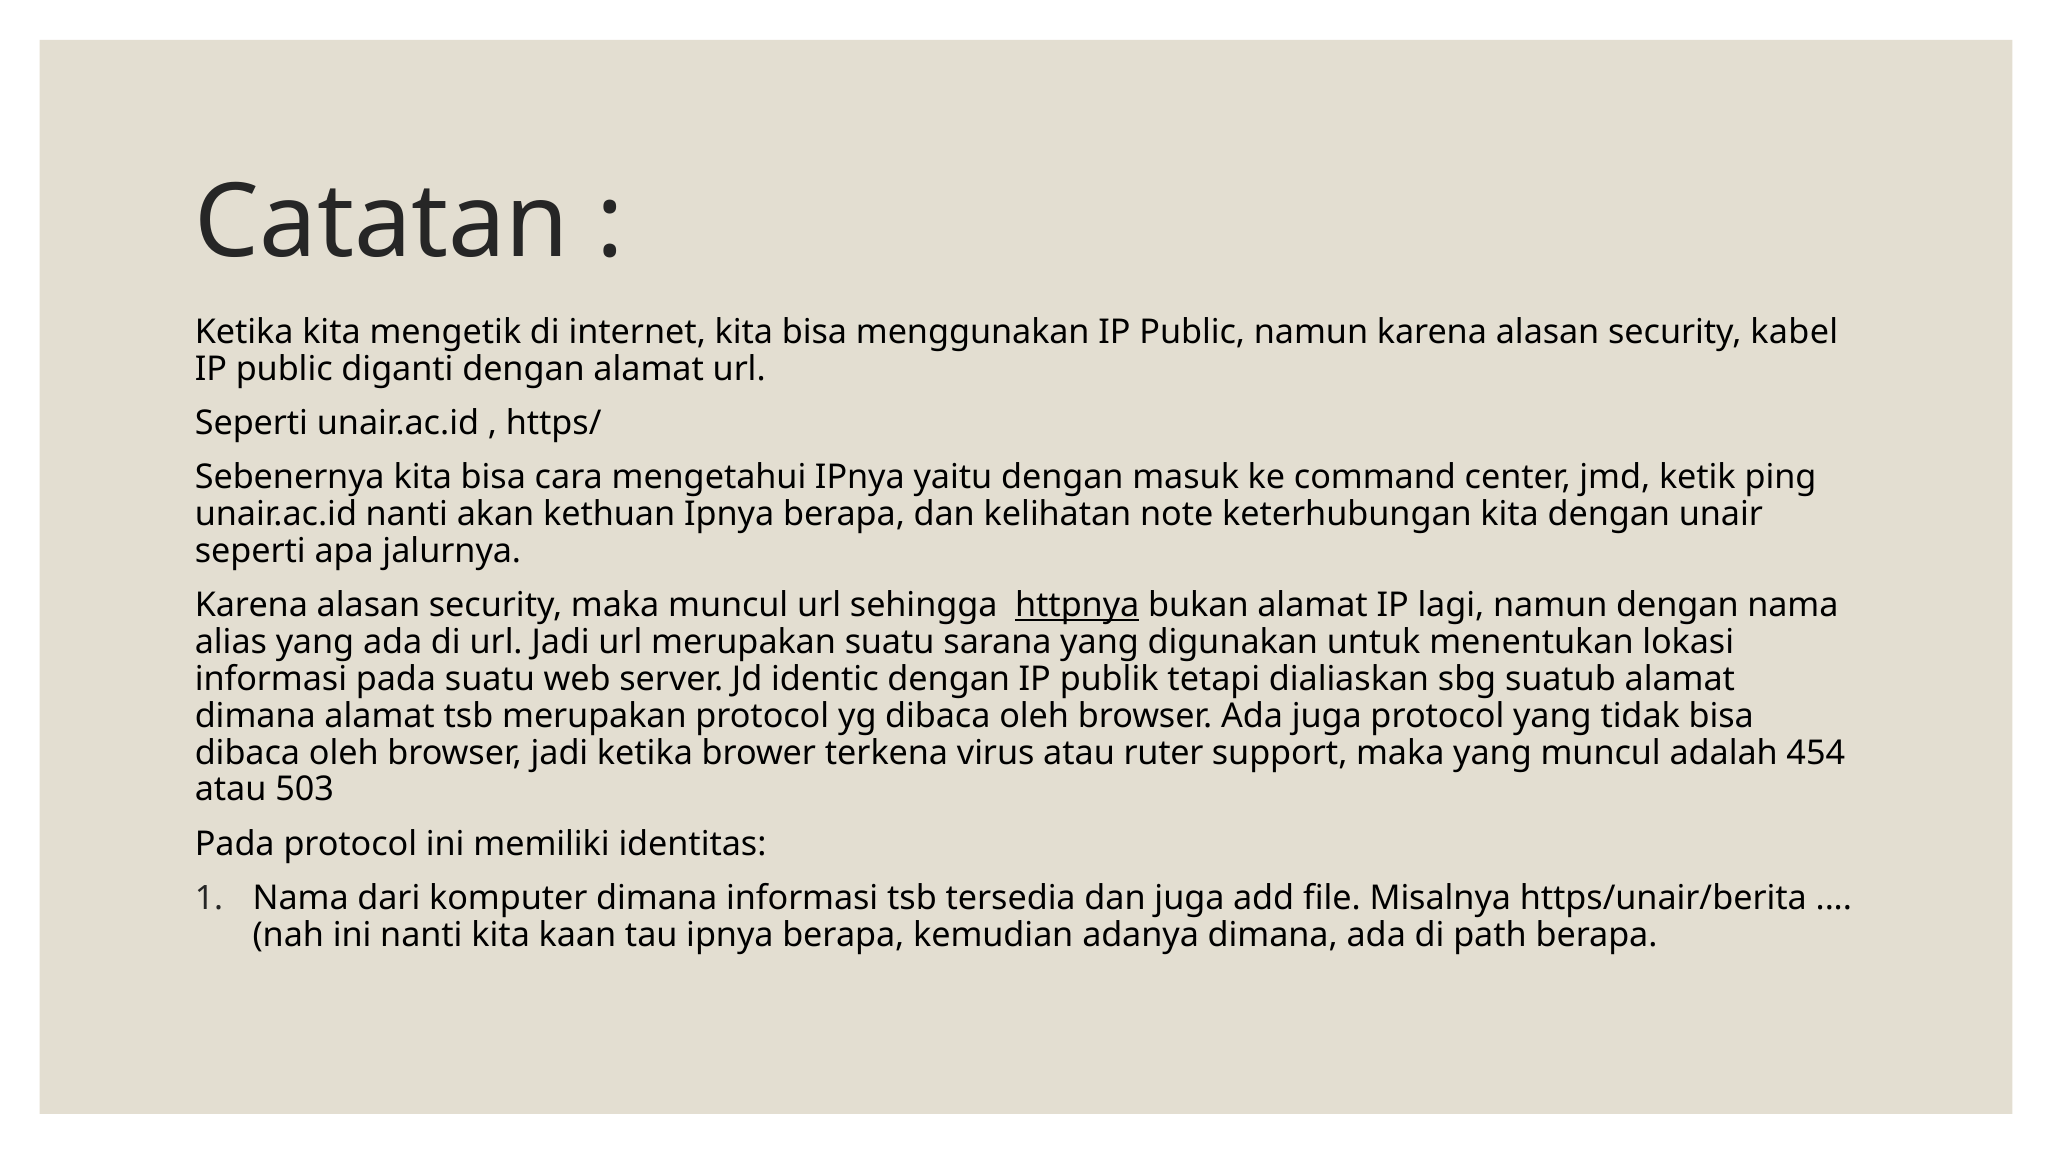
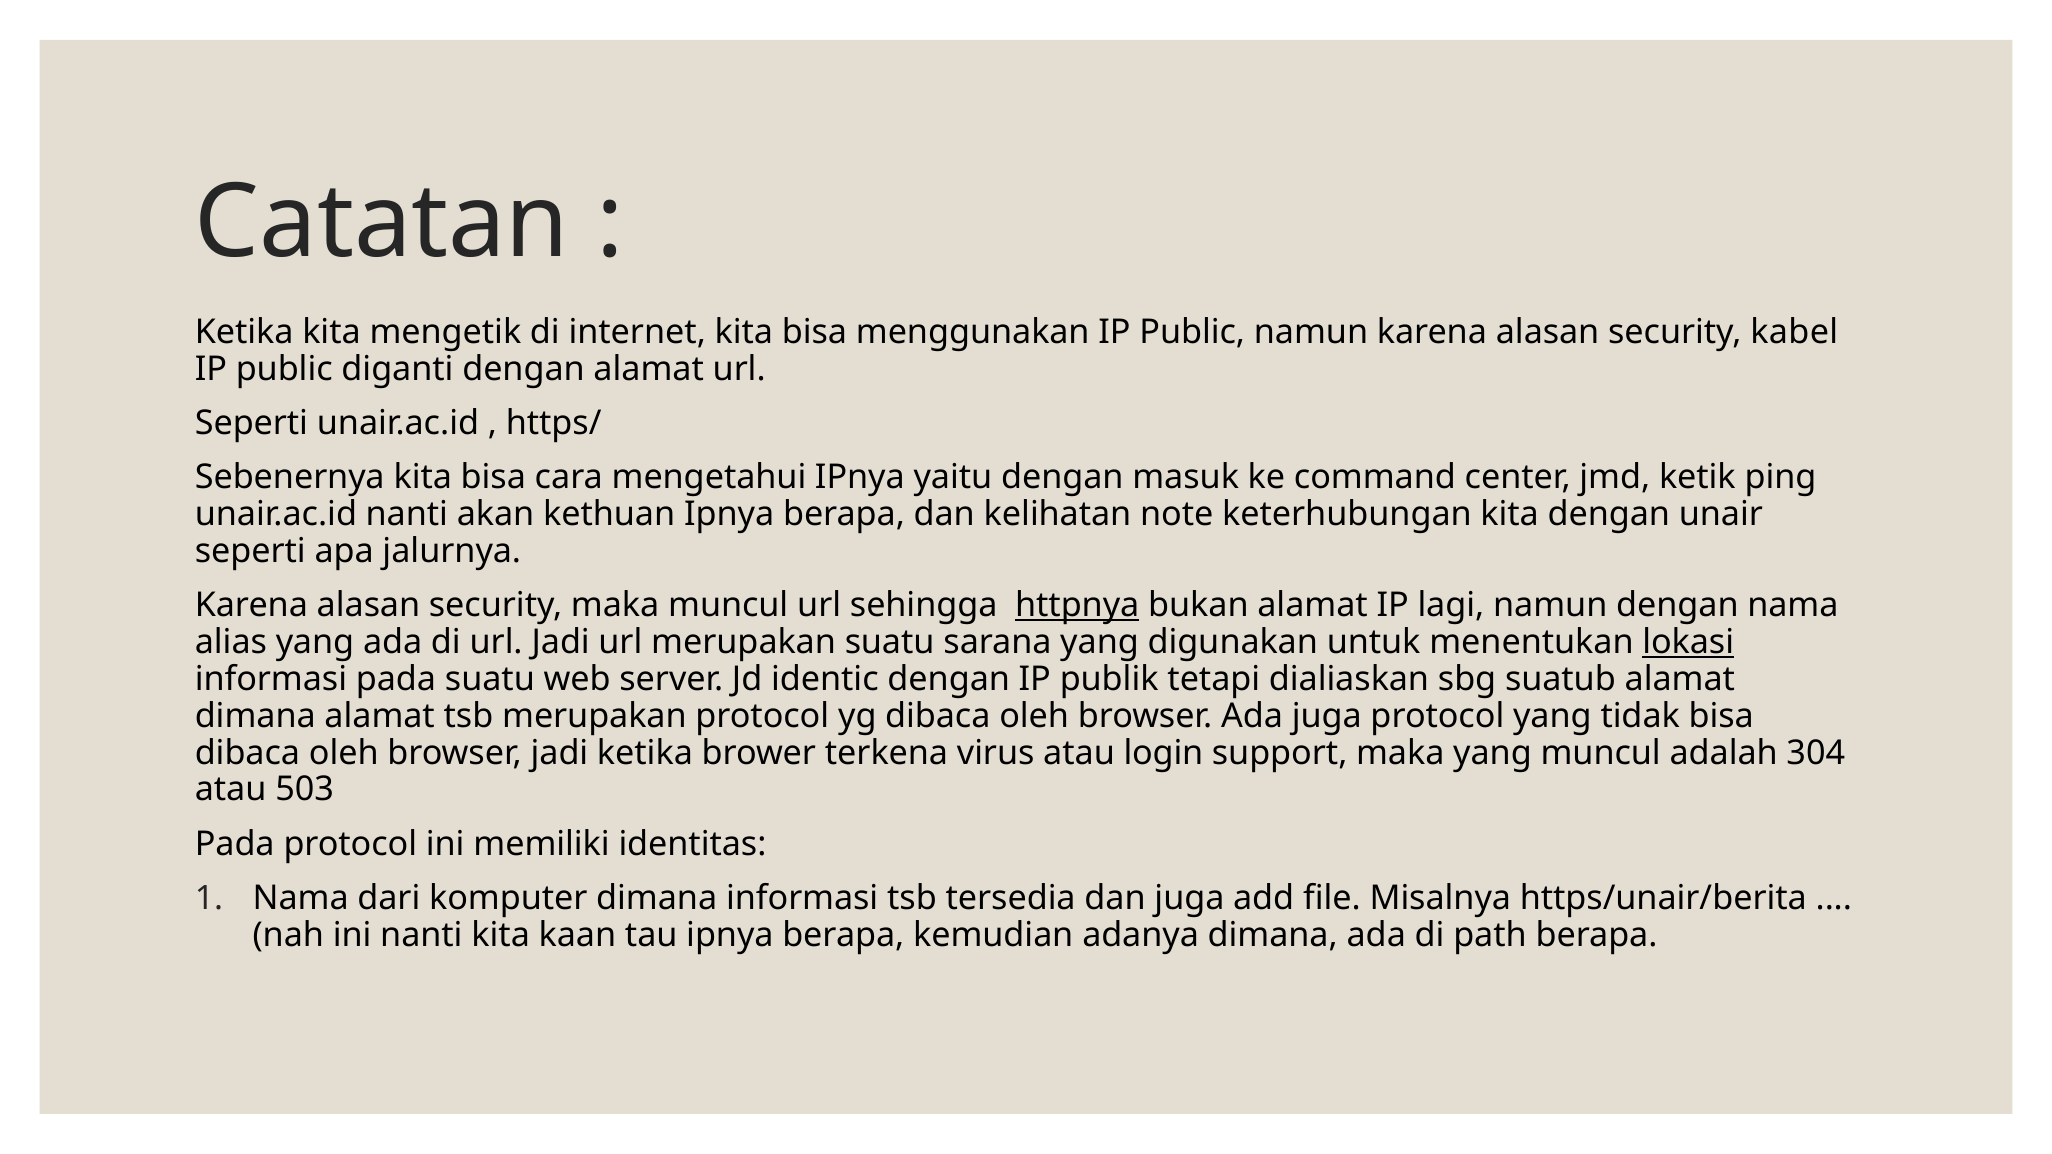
lokasi underline: none -> present (1688, 642)
ruter: ruter -> login (1163, 753)
454: 454 -> 304 (1816, 753)
